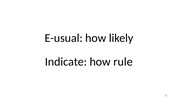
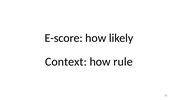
E-usual: E-usual -> E-score (64, 38)
Indicate: Indicate -> Context (66, 62)
